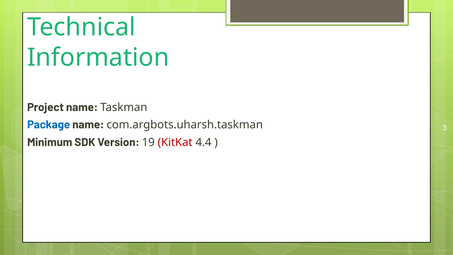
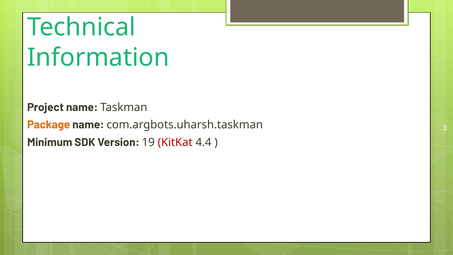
Package colour: blue -> orange (49, 125)
